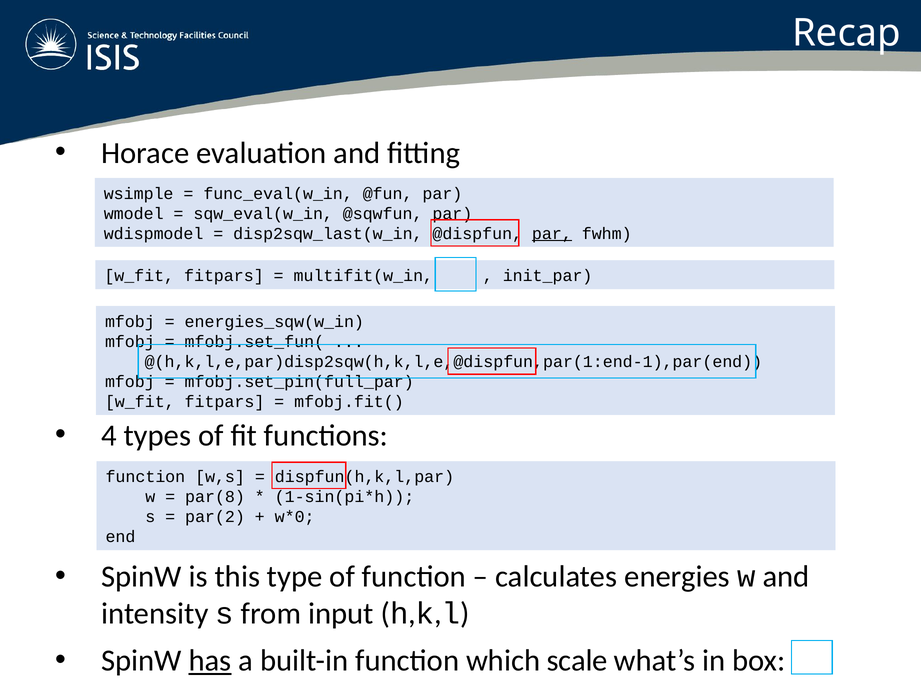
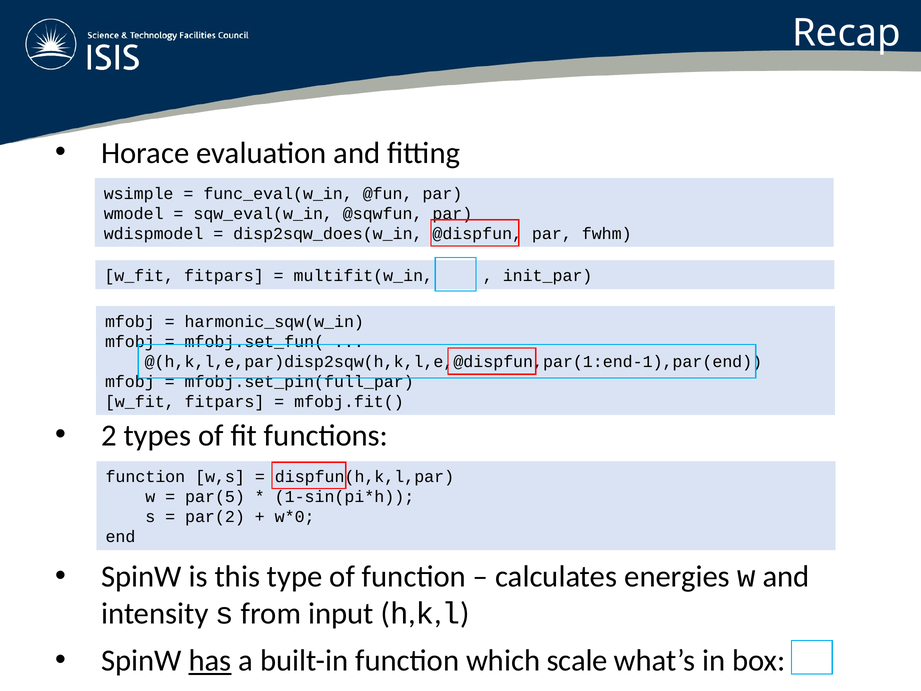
disp2sqw_last(w_in: disp2sqw_last(w_in -> disp2sqw_does(w_in (328, 233)
par underline: present -> none (552, 233)
energies_sqw(w_in: energies_sqw(w_in -> harmonic_sqw(w_in (274, 322)
4: 4 -> 2 (109, 435)
par(8: par(8 -> par(5 (215, 497)
